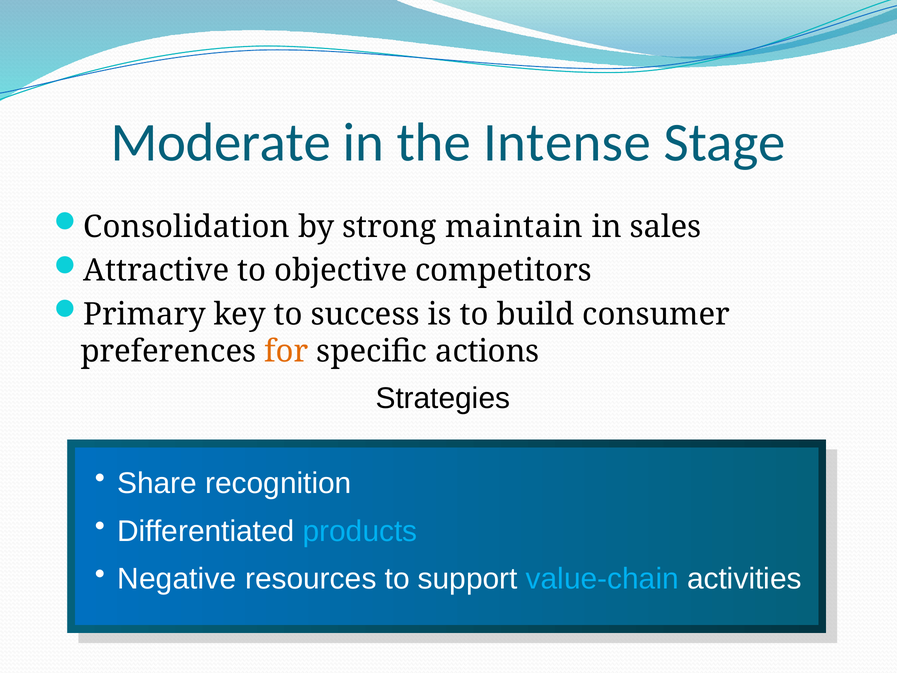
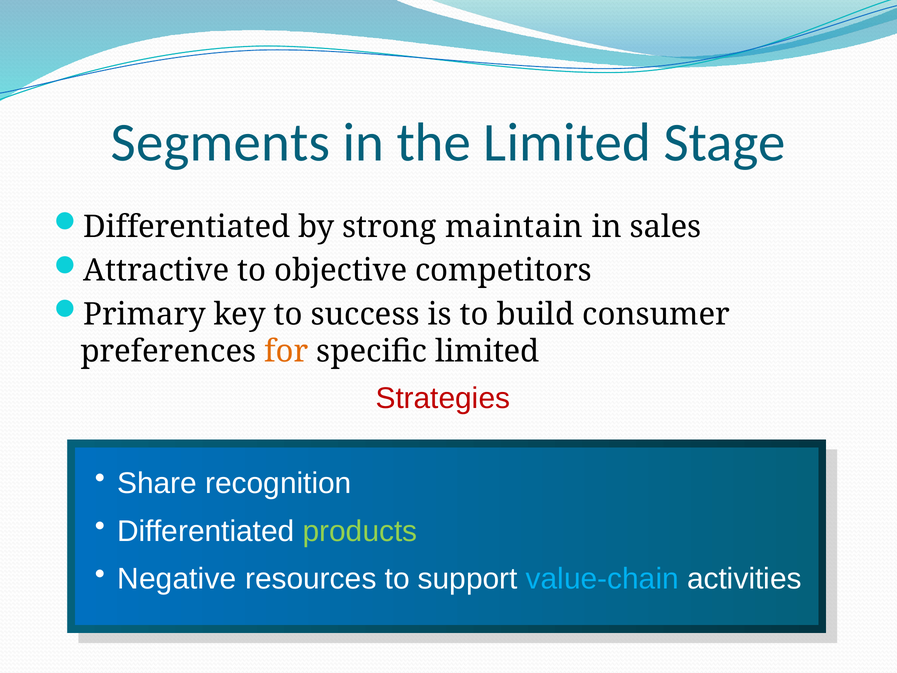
Moderate: Moderate -> Segments (221, 143)
the Intense: Intense -> Limited (567, 143)
Consolidation: Consolidation -> Differentiated (187, 227)
specific actions: actions -> limited (487, 352)
Strategies colour: black -> red (443, 398)
products colour: light blue -> light green (360, 531)
